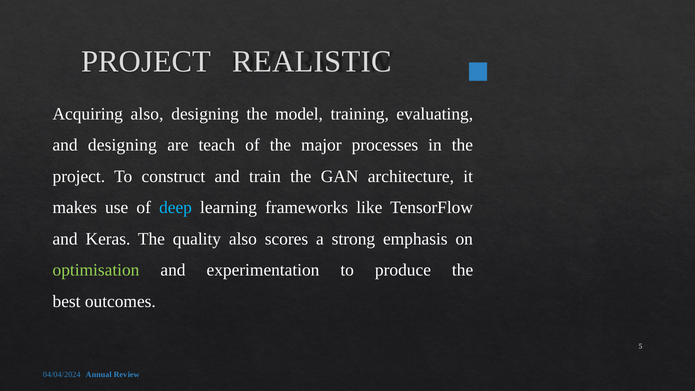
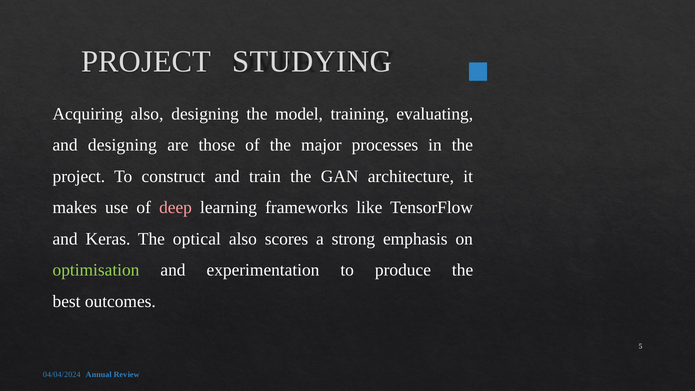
REALISTIC: REALISTIC -> STUDYING (312, 61)
teach: teach -> those (217, 145)
deep colour: light blue -> pink (176, 208)
quality: quality -> optical (197, 239)
